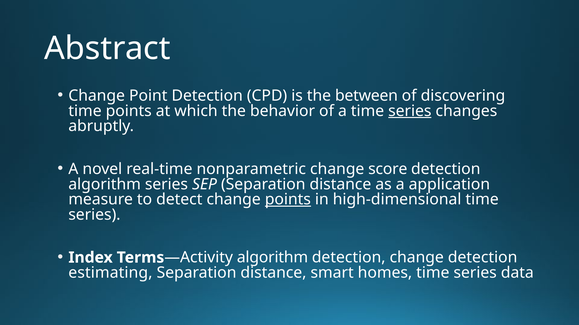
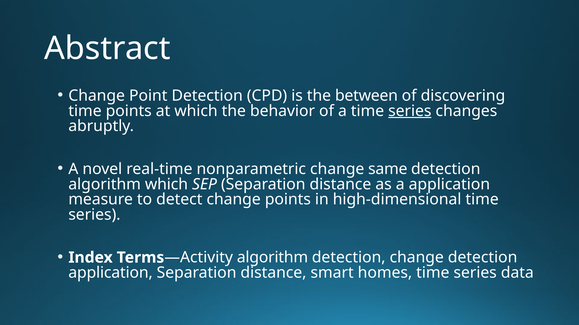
score: score -> same (388, 169)
algorithm series: series -> which (166, 185)
points underline: present -> none (288, 200)
estimating: estimating -> application (111, 273)
